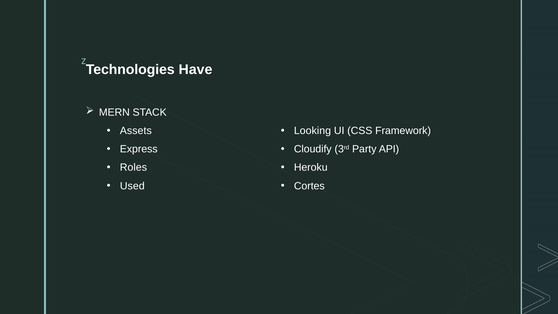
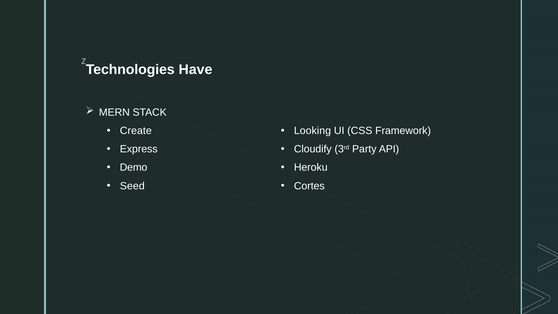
Assets: Assets -> Create (136, 131)
Roles: Roles -> Demo (134, 167)
Used: Used -> Seed (132, 186)
